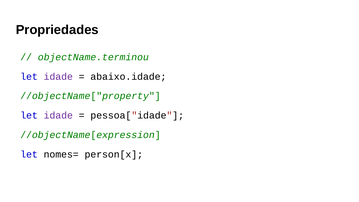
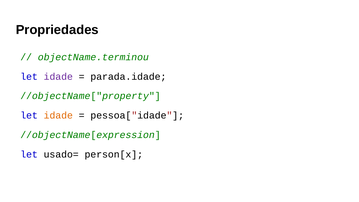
abaixo.idade: abaixo.idade -> parada.idade (128, 77)
idade colour: purple -> orange (58, 115)
nomes=: nomes= -> usado= (61, 154)
